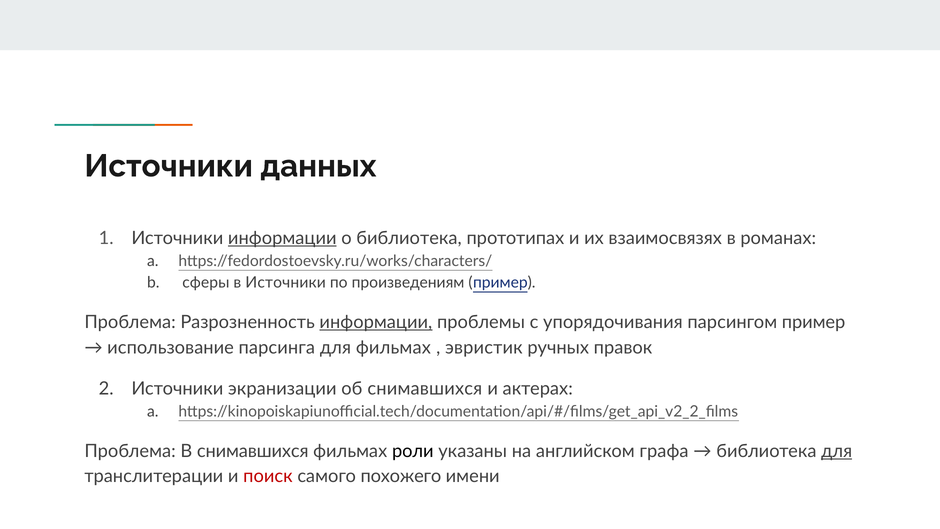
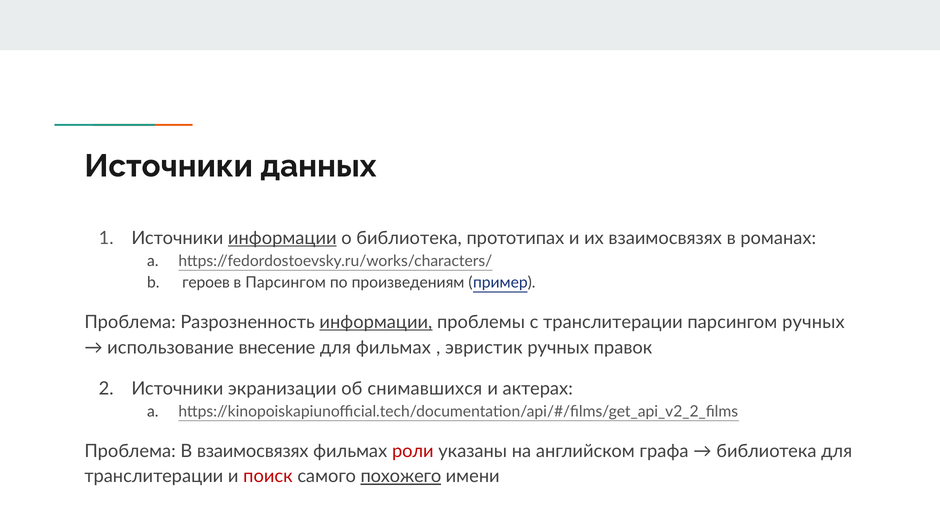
сферы: сферы -> героев (206, 283)
в Источники: Источники -> Парсингом (286, 283)
с упорядочивания: упорядочивания -> транслитерации (613, 322)
парсингом пример: пример -> ручных (813, 322)
парсинга: парсинга -> внесение (277, 347)
В снимавшихся: снимавшихся -> взаимосвязях (253, 451)
роли colour: black -> red (413, 451)
для underline: present -> none (837, 451)
похожего underline: none -> present (401, 476)
